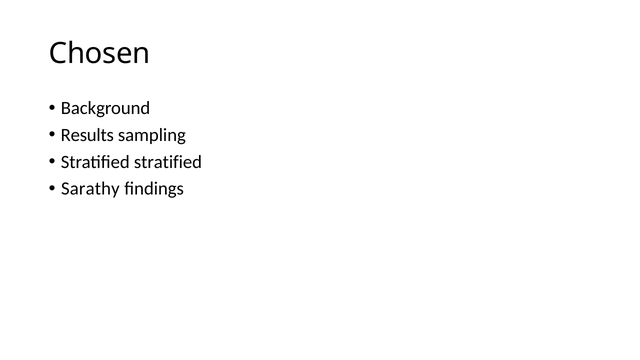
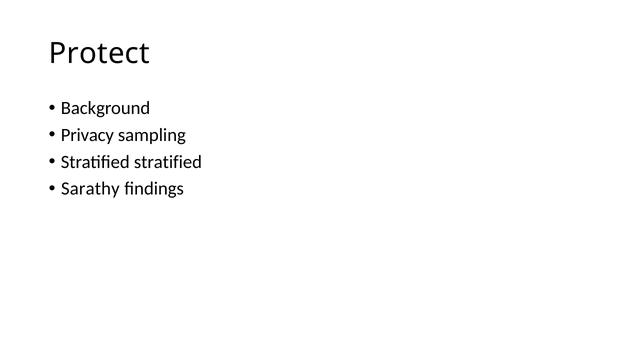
Chosen: Chosen -> Protect (99, 54)
Results: Results -> Privacy (87, 135)
